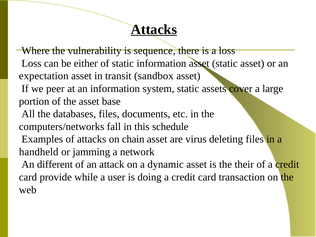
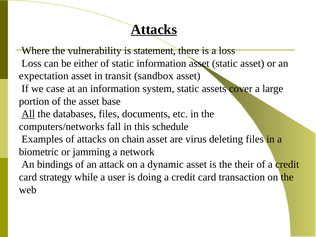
sequence: sequence -> statement (155, 51)
peer: peer -> case (55, 89)
All underline: none -> present (28, 114)
handheld: handheld -> biometric (39, 152)
different: different -> bindings (55, 165)
provide: provide -> strategy (56, 177)
